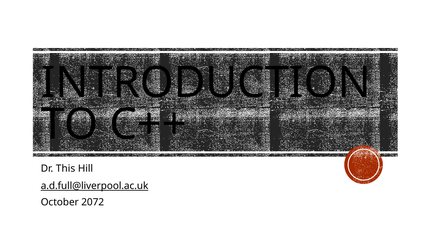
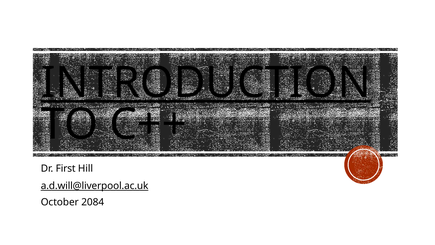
INTRODUCTION underline: none -> present (206, 83)
This: This -> First (66, 168)
a.d.full@liverpool.ac.uk: a.d.full@liverpool.ac.uk -> a.d.will@liverpool.ac.uk (95, 186)
2072: 2072 -> 2084 (93, 202)
